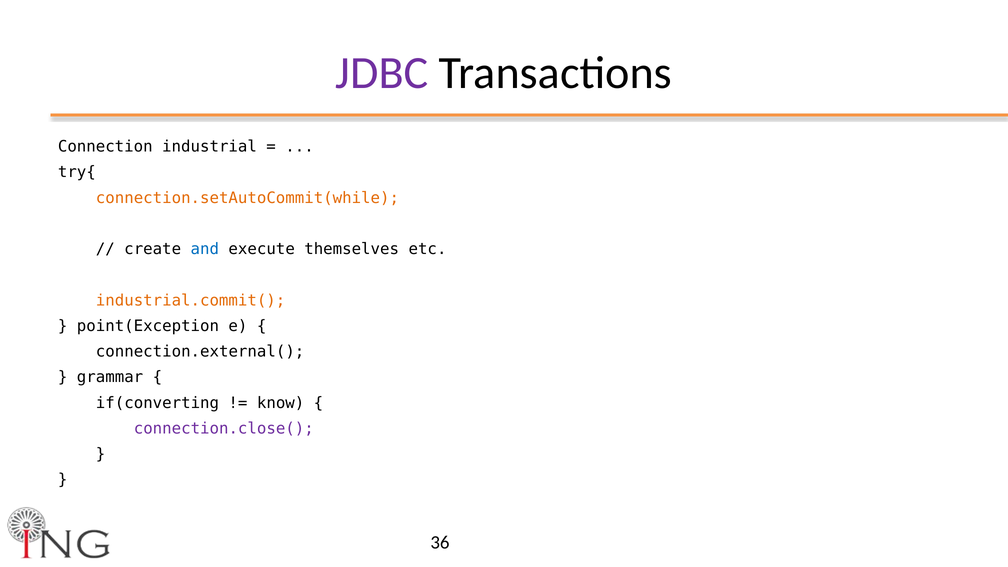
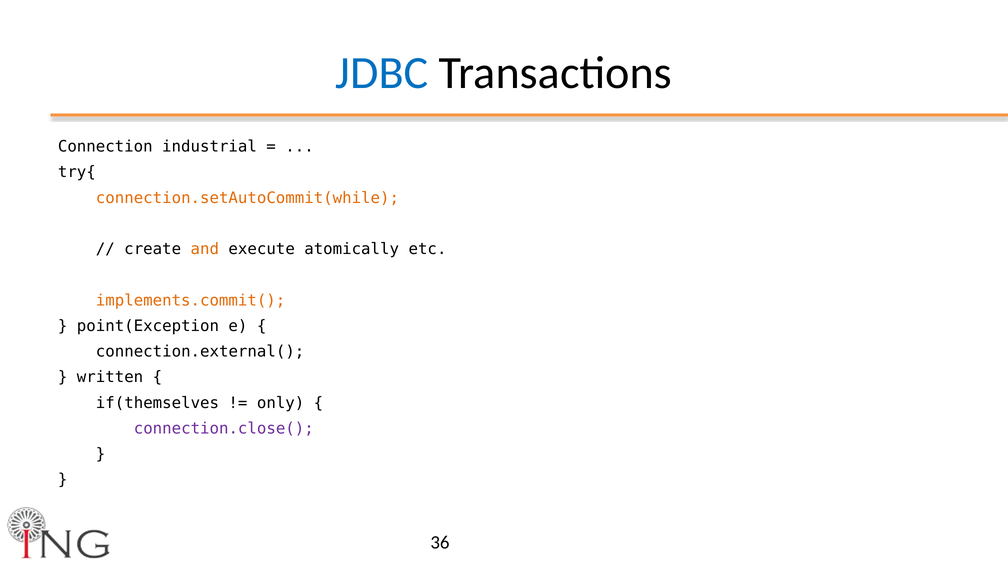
JDBC colour: purple -> blue (382, 73)
and colour: blue -> orange (205, 249)
themselves: themselves -> atomically (352, 249)
industrial.commit(: industrial.commit( -> implements.commit( (191, 300)
grammar: grammar -> written (110, 377)
if(converting: if(converting -> if(themselves (157, 403)
know: know -> only (281, 403)
